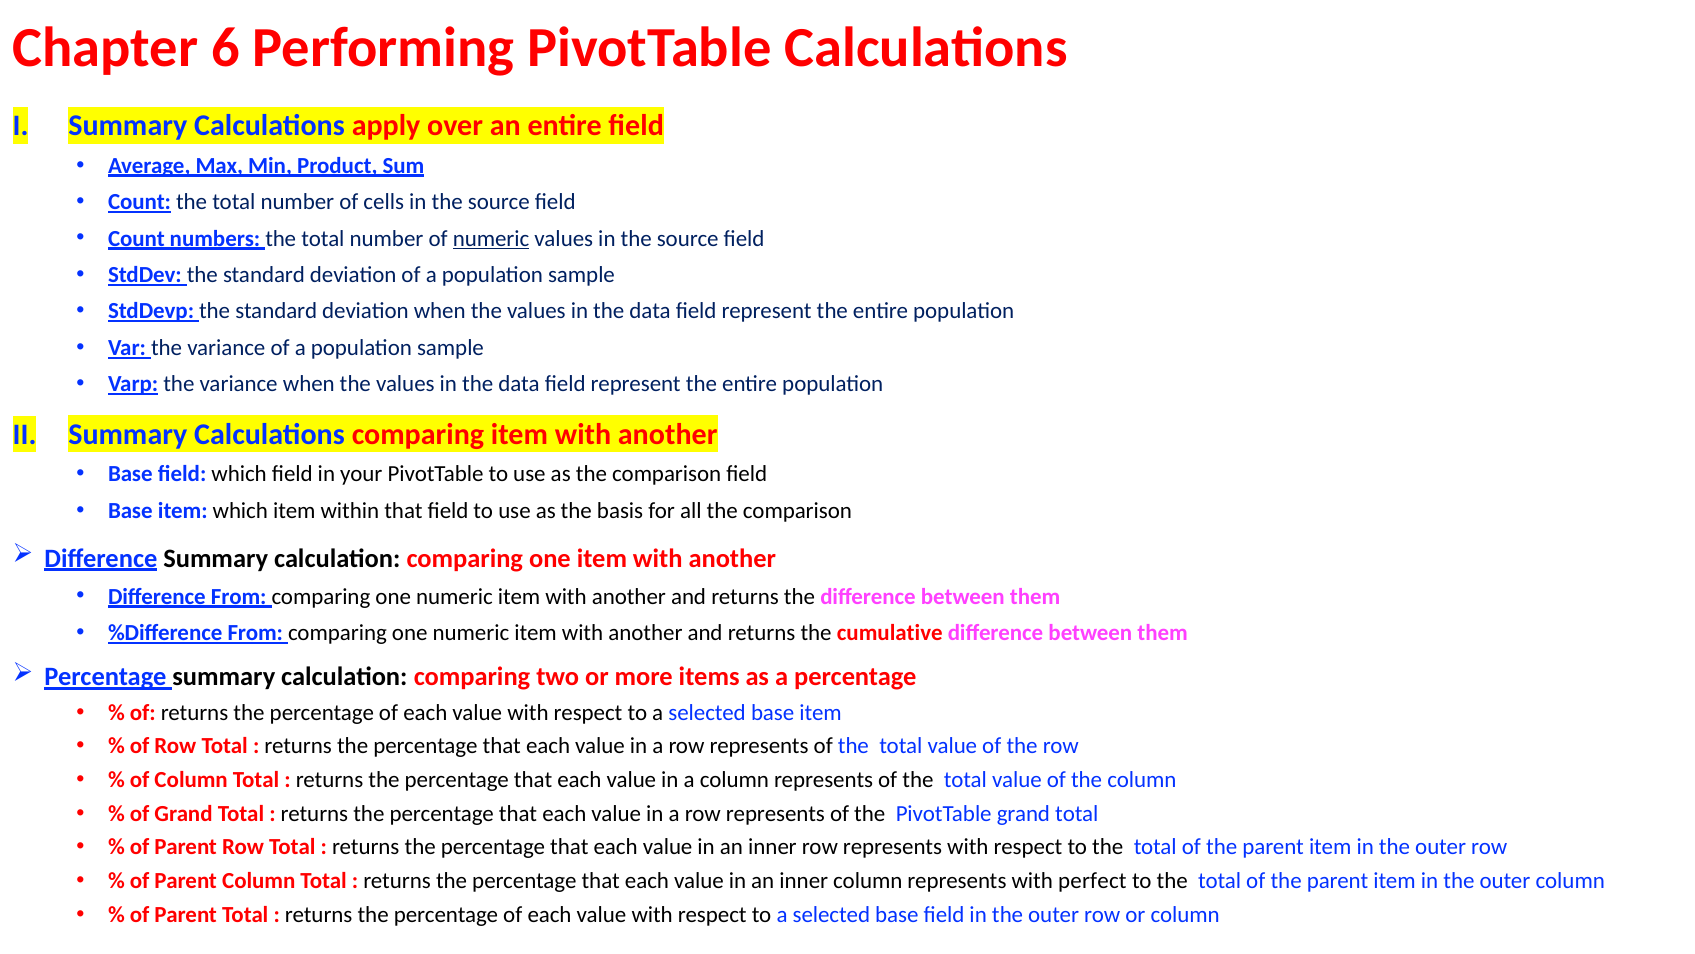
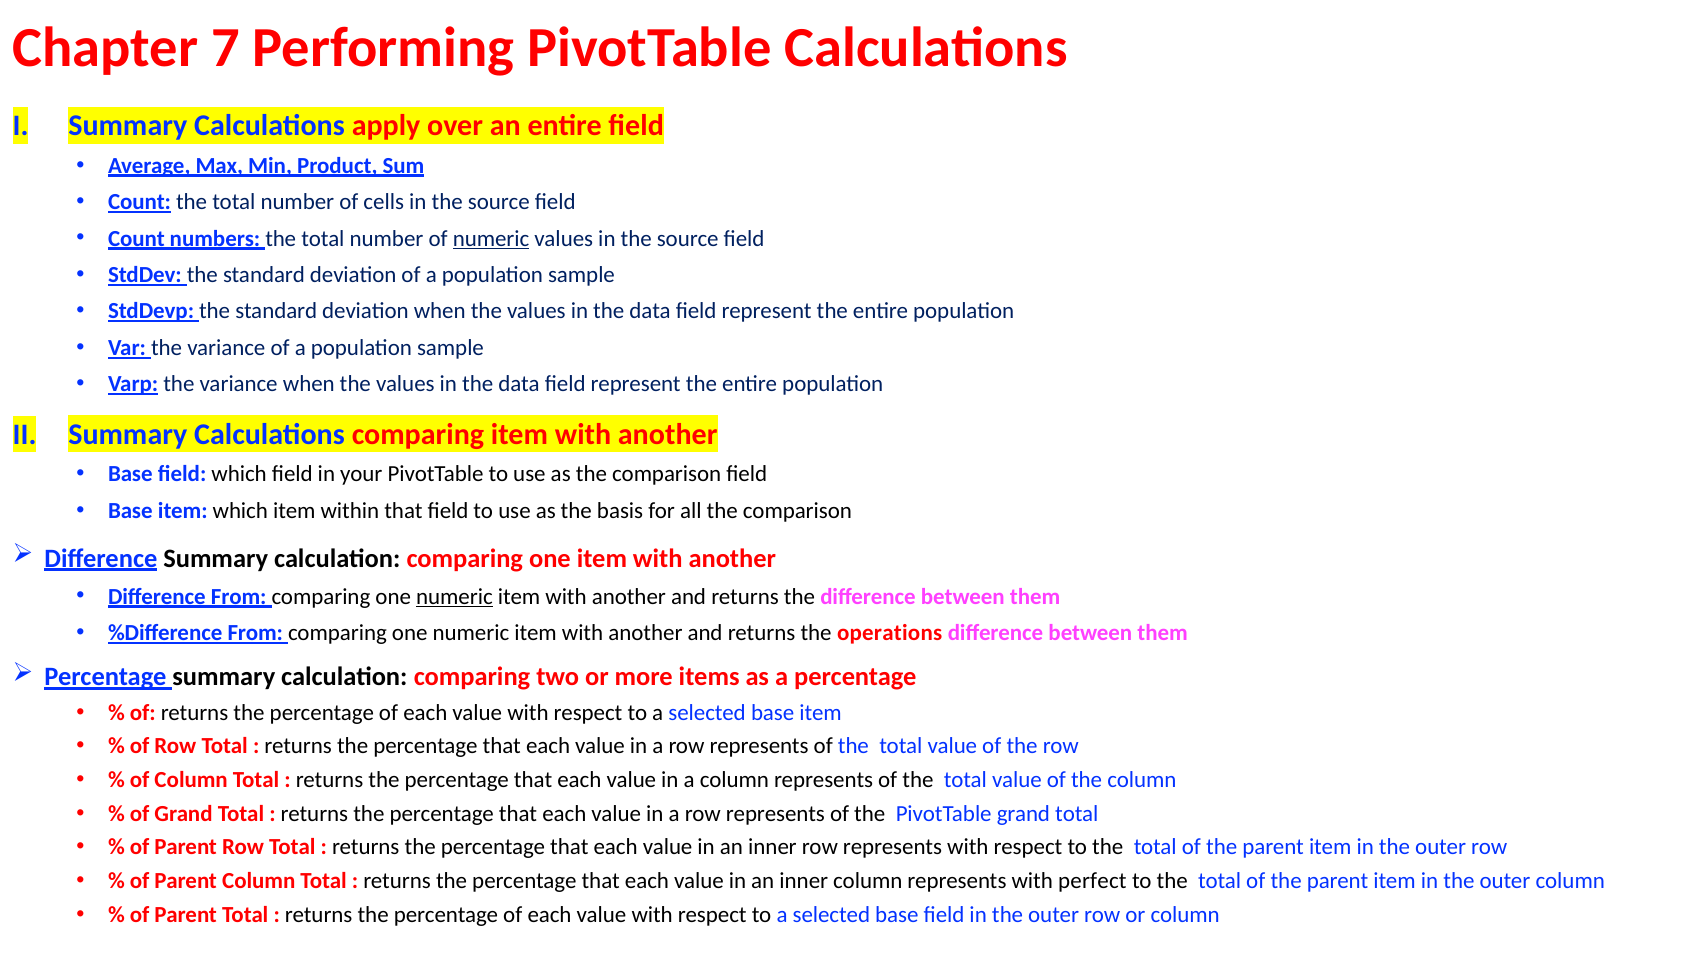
6: 6 -> 7 (225, 47)
numeric underline: none -> present (454, 596)
cumulative: cumulative -> operations (890, 633)
